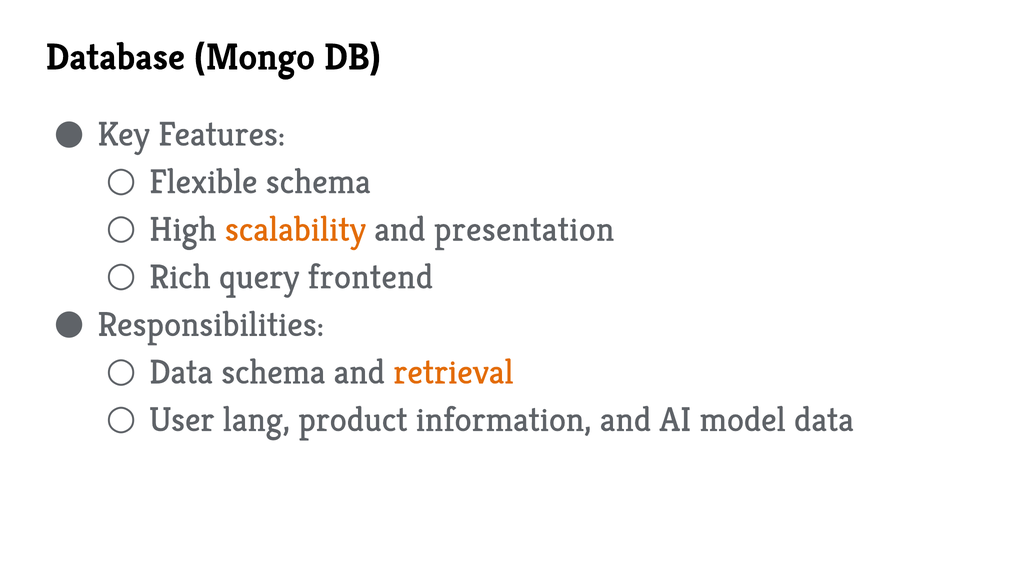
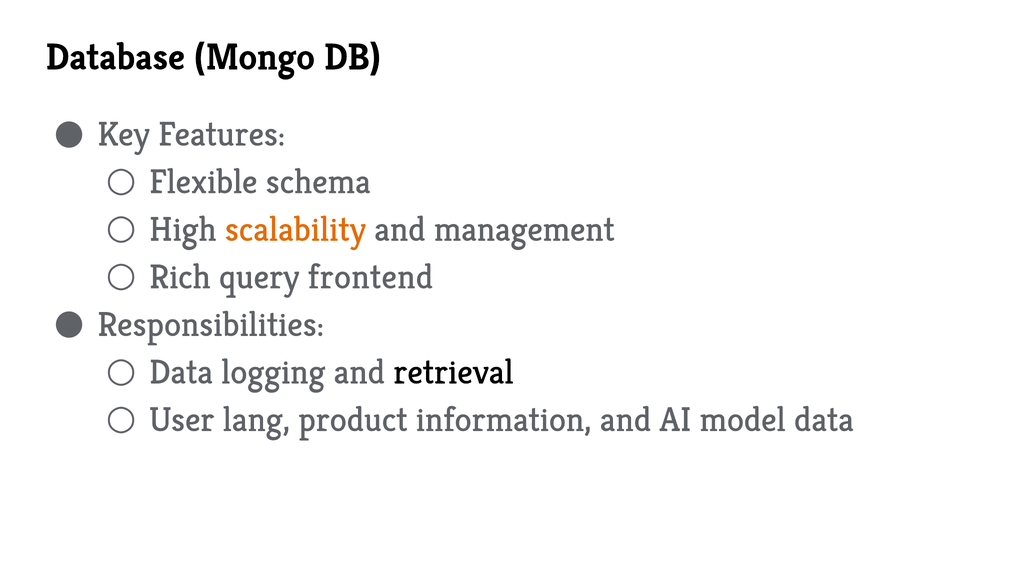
presentation: presentation -> management (524, 229)
Data schema: schema -> logging (273, 372)
retrieval colour: orange -> black (453, 372)
